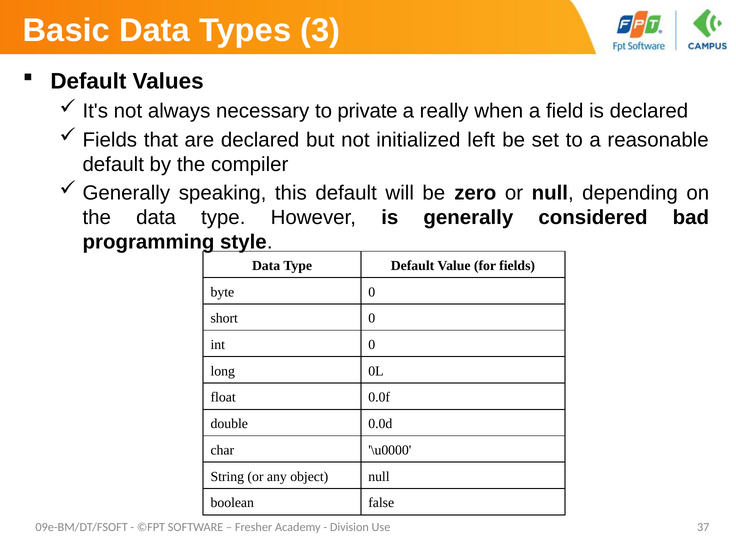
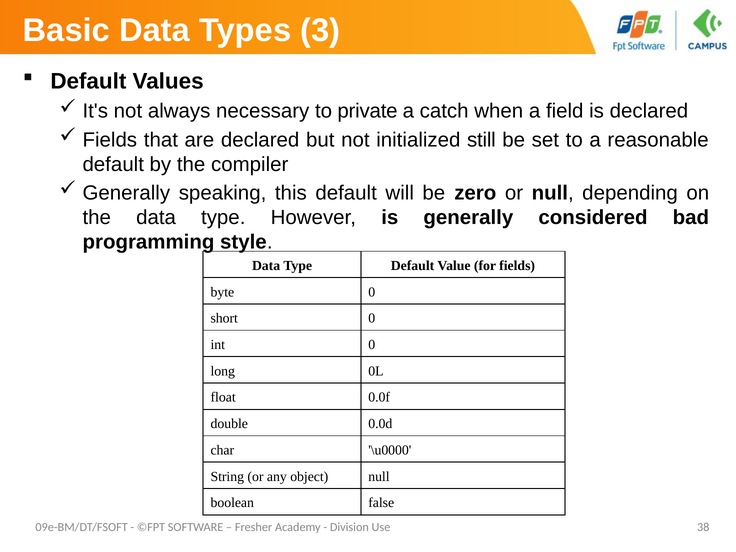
really: really -> catch (444, 111)
left: left -> still (481, 140)
37: 37 -> 38 (703, 527)
